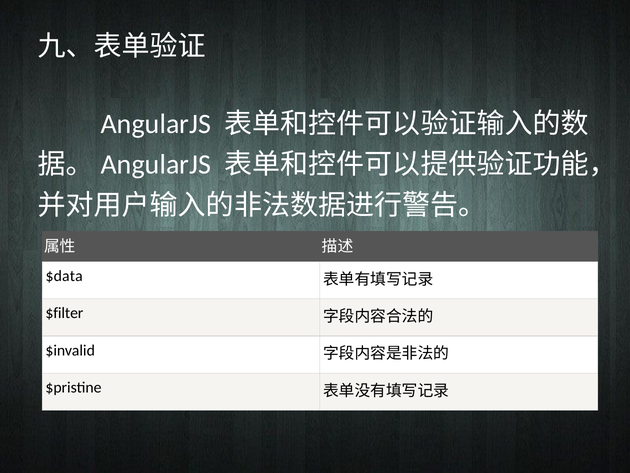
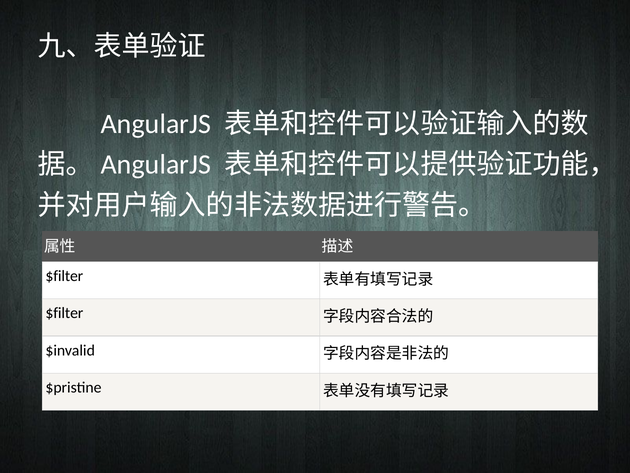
$data: $data -> $filter (64, 276)
